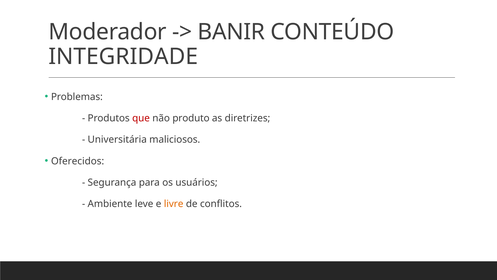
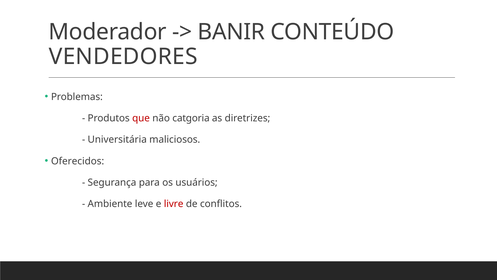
INTEGRIDADE: INTEGRIDADE -> VENDEDORES (123, 57)
produto: produto -> catgoria (191, 118)
livre colour: orange -> red (174, 204)
